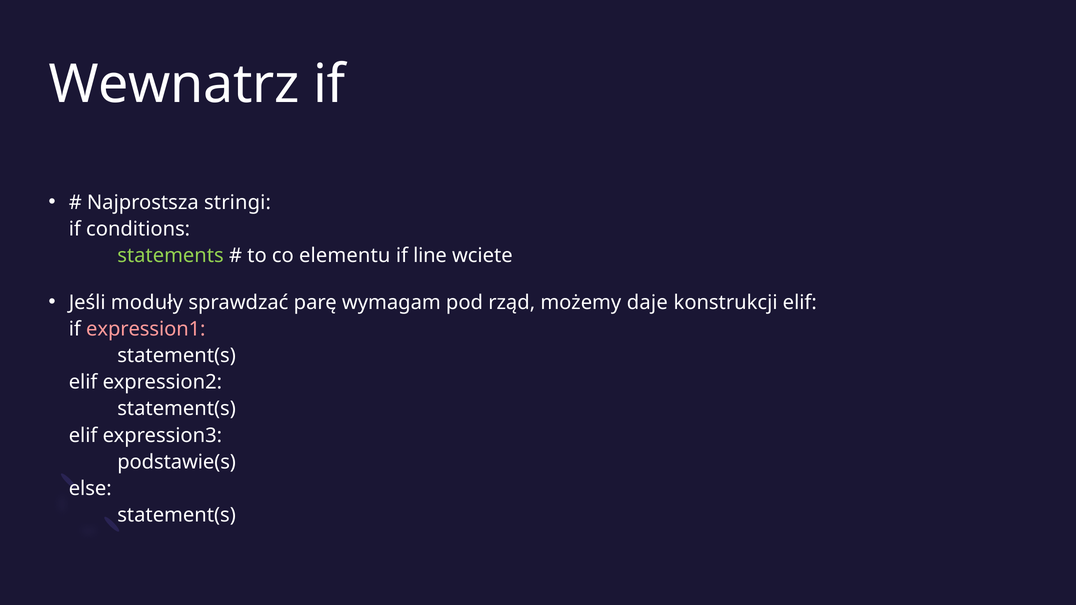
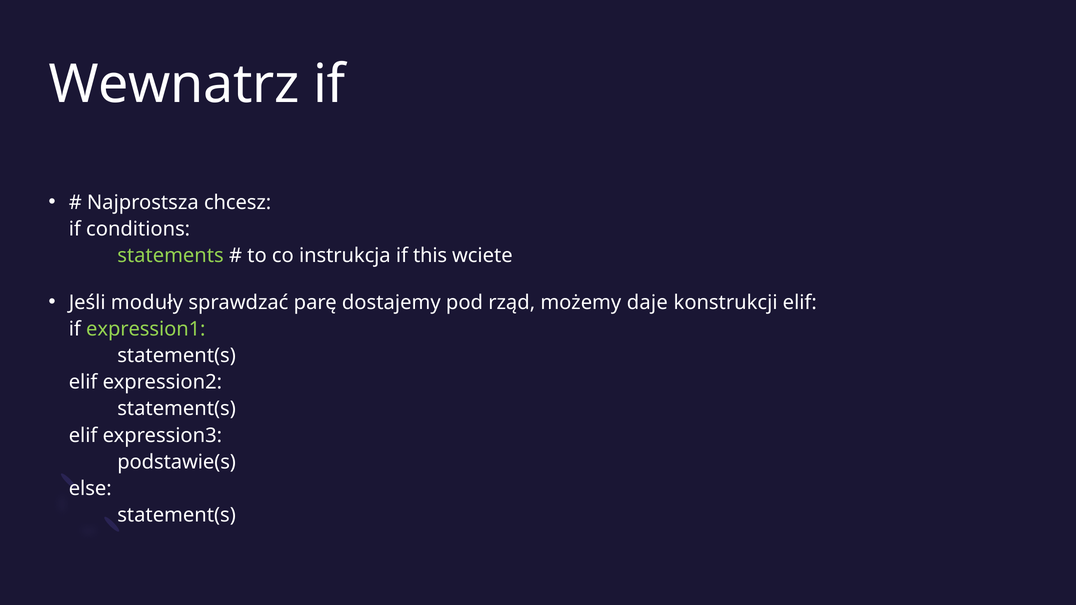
stringi: stringi -> chcesz (238, 202)
elementu: elementu -> instrukcja (345, 256)
line: line -> this (430, 256)
wymagam: wymagam -> dostajemy (391, 302)
expression1 colour: pink -> light green (146, 329)
